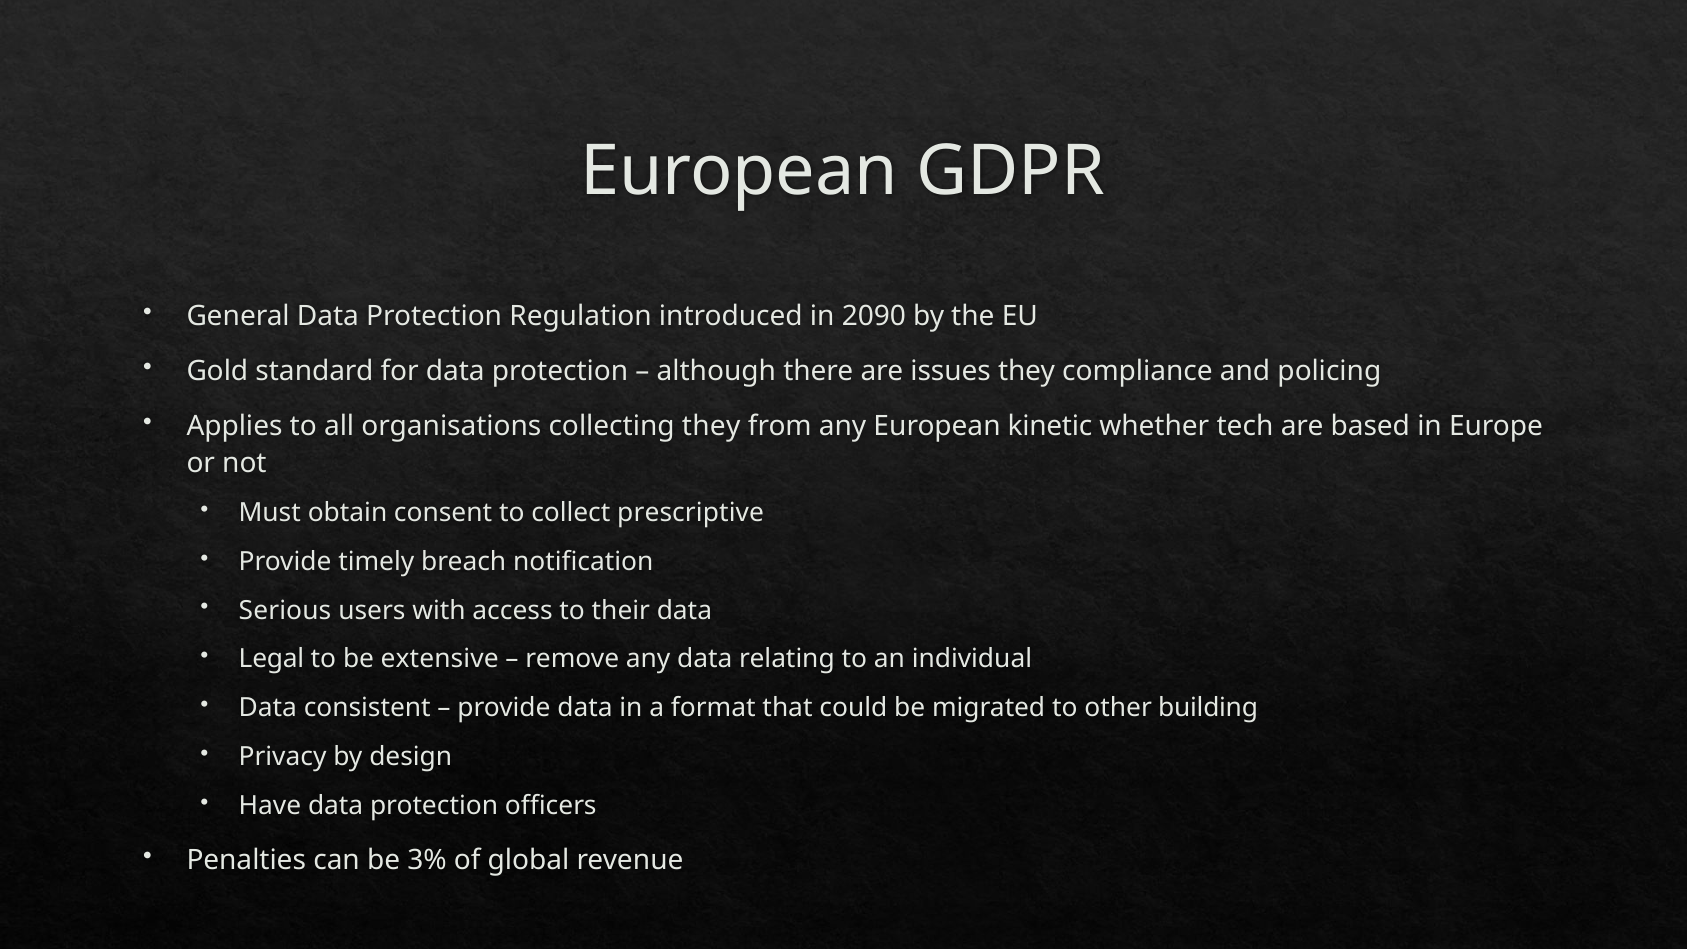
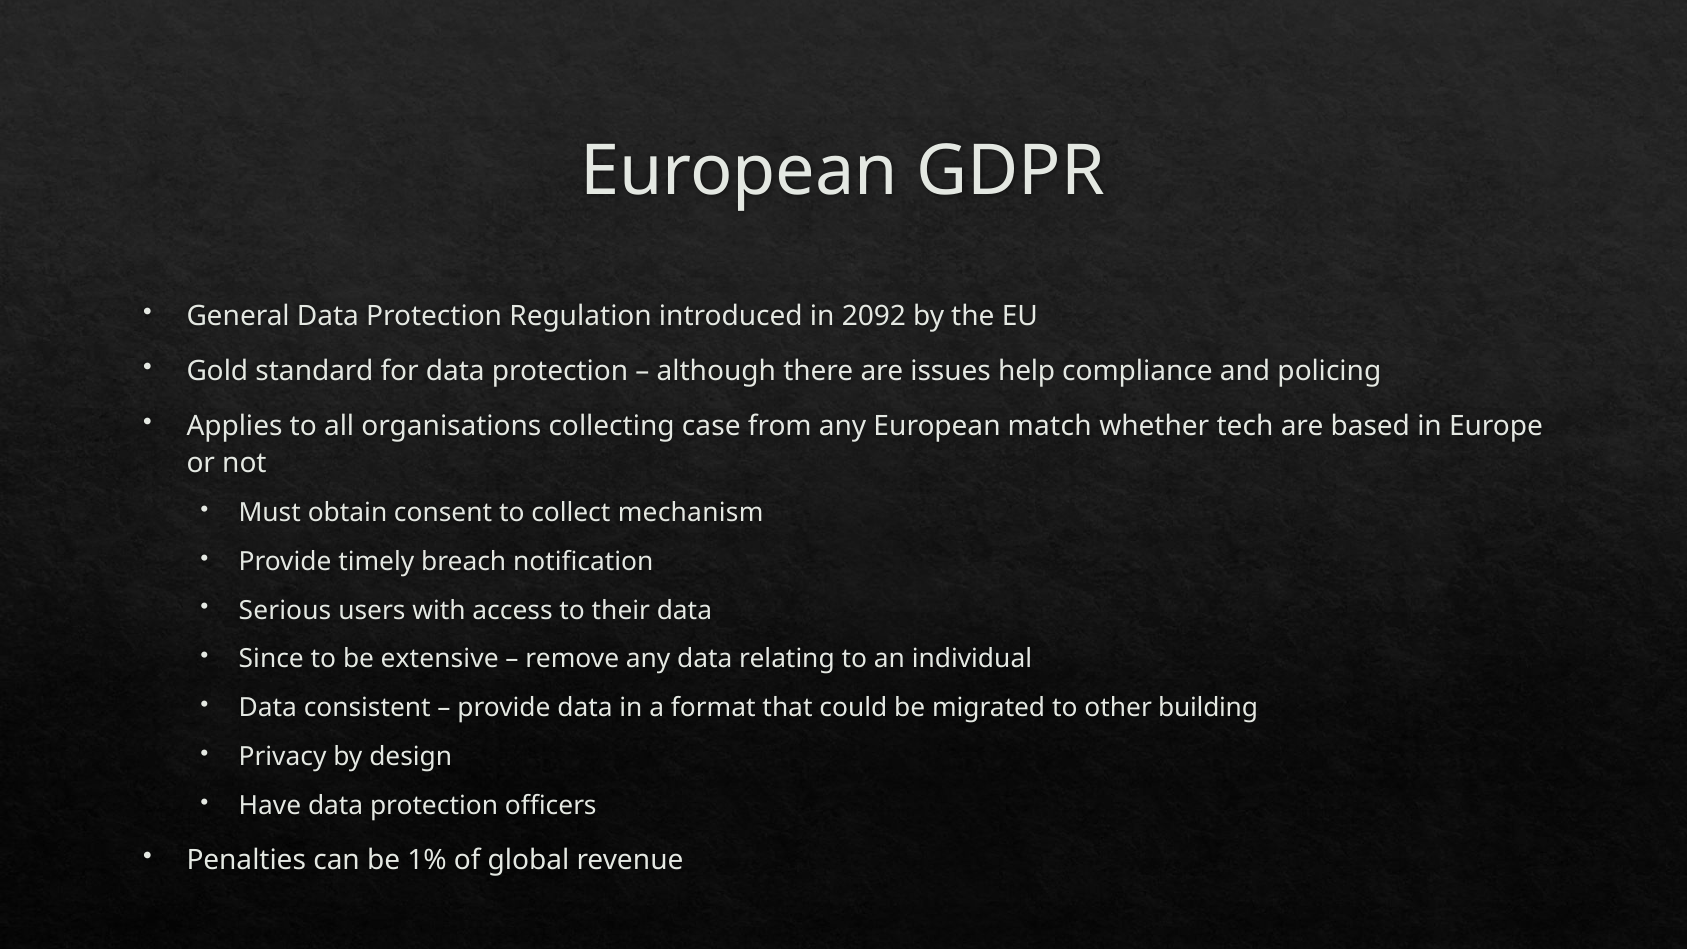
2090: 2090 -> 2092 (874, 316)
issues they: they -> help (1027, 371)
collecting they: they -> case (711, 426)
kinetic: kinetic -> match (1050, 426)
prescriptive: prescriptive -> mechanism (691, 513)
Legal: Legal -> Since (271, 659)
3%: 3% -> 1% (427, 860)
